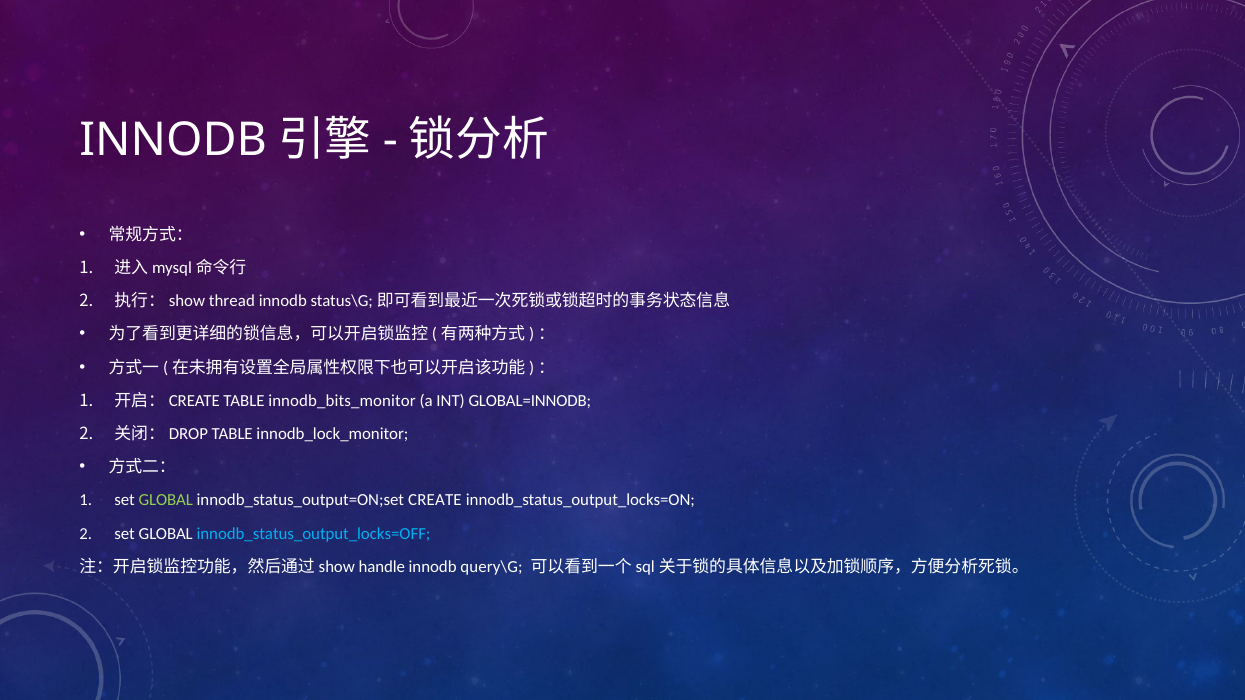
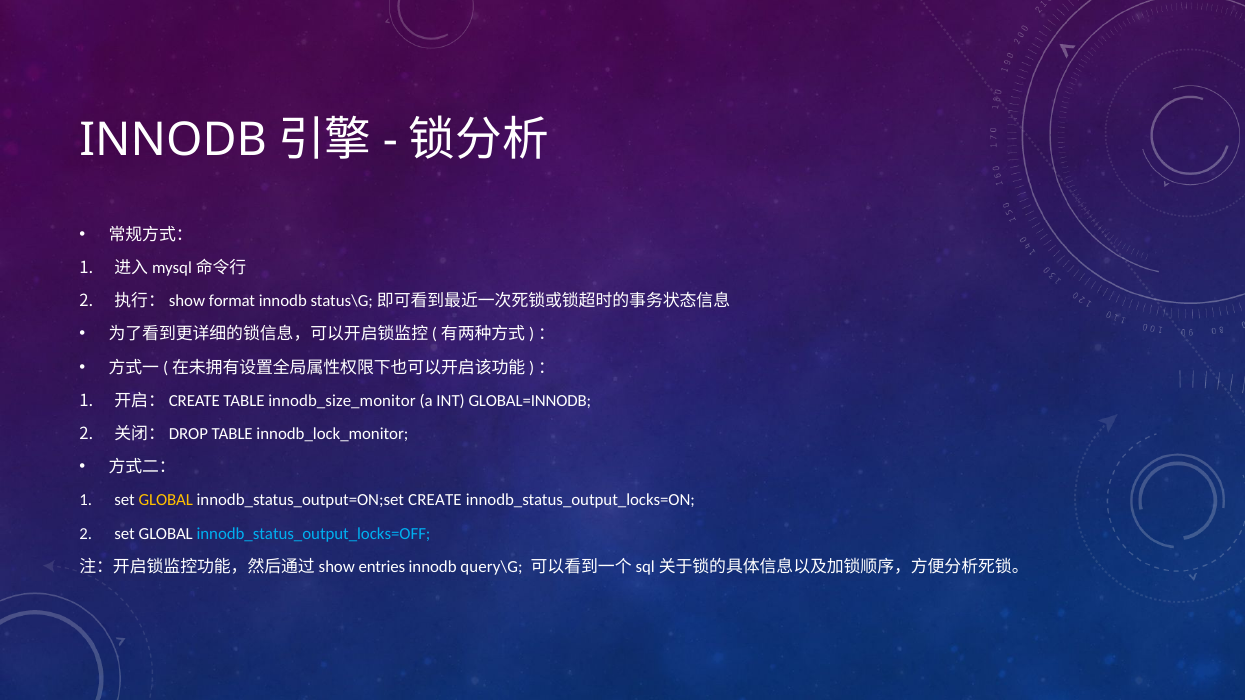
thread: thread -> format (232, 301)
innodb_bits_monitor: innodb_bits_monitor -> innodb_size_monitor (342, 401)
GLOBAL colour: light green -> yellow (166, 501)
handle: handle -> entries (382, 567)
